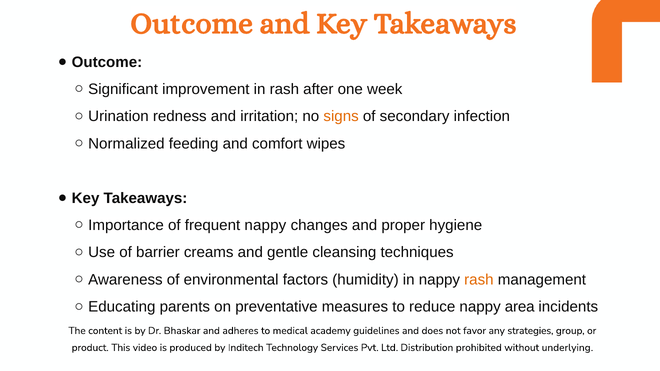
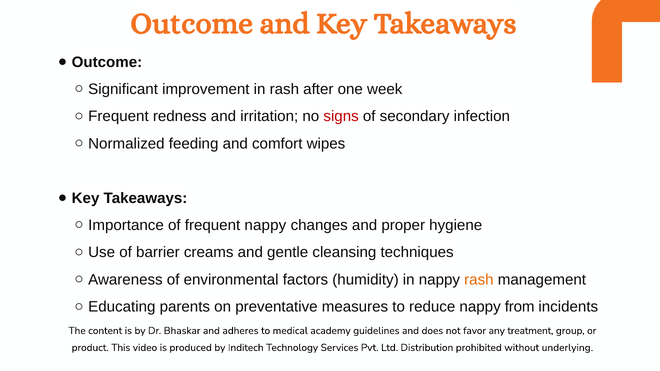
Urination: Urination -> Frequent (118, 117)
signs colour: orange -> red (341, 117)
area: area -> from (520, 307)
strategies: strategies -> treatment (530, 331)
